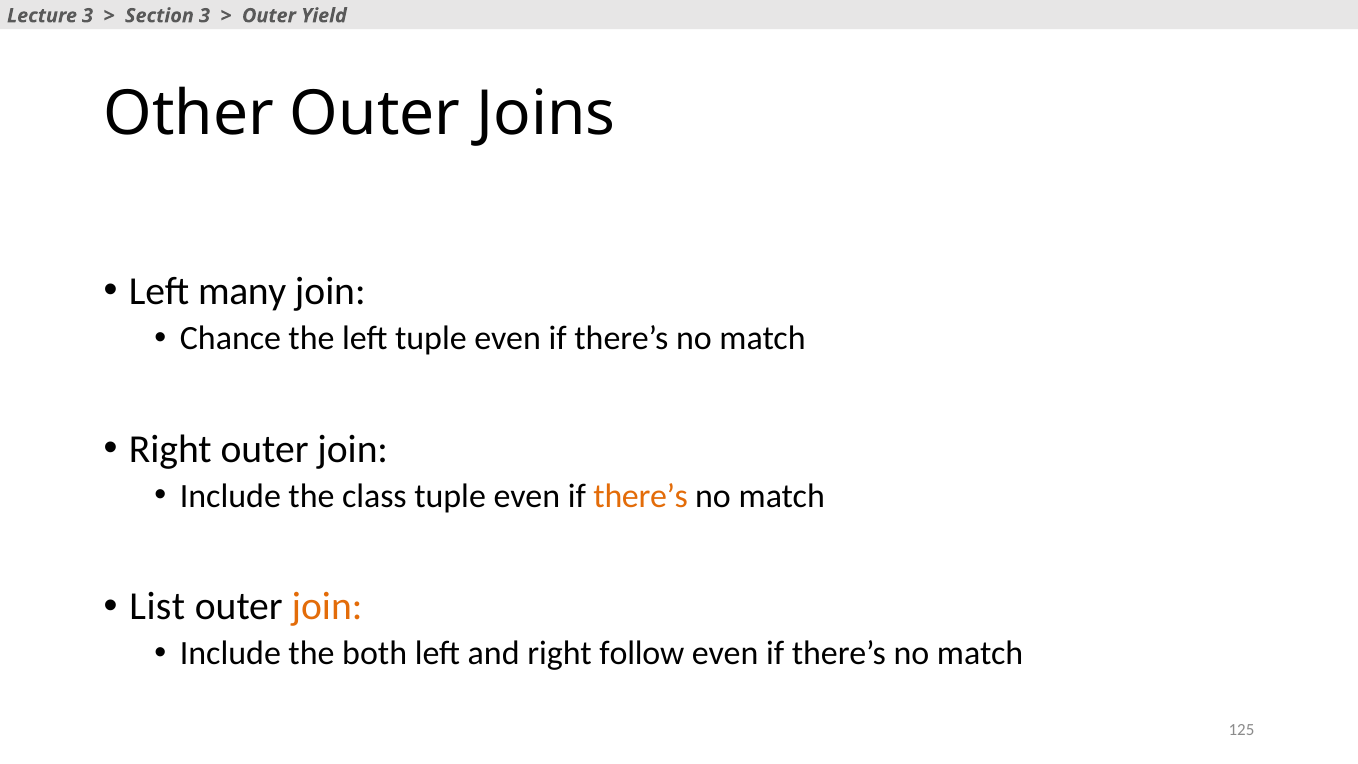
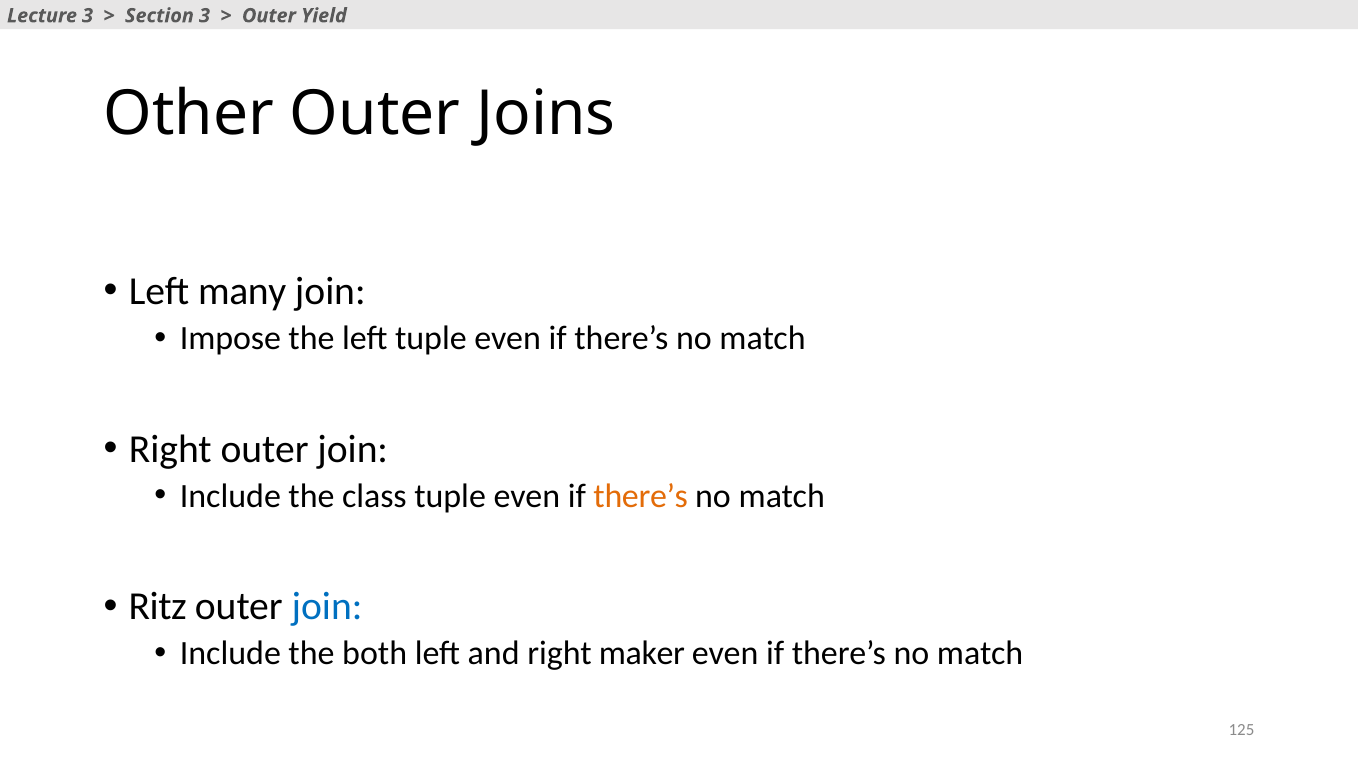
Chance: Chance -> Impose (230, 338)
List: List -> Ritz (158, 606)
join colour: orange -> blue (327, 606)
follow: follow -> maker (642, 653)
